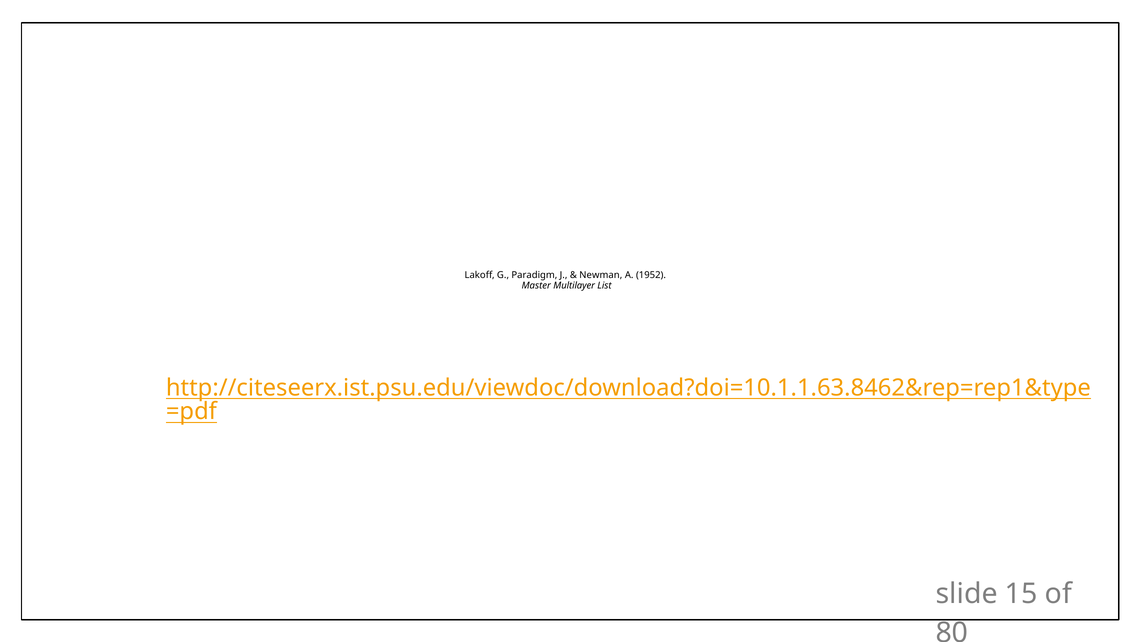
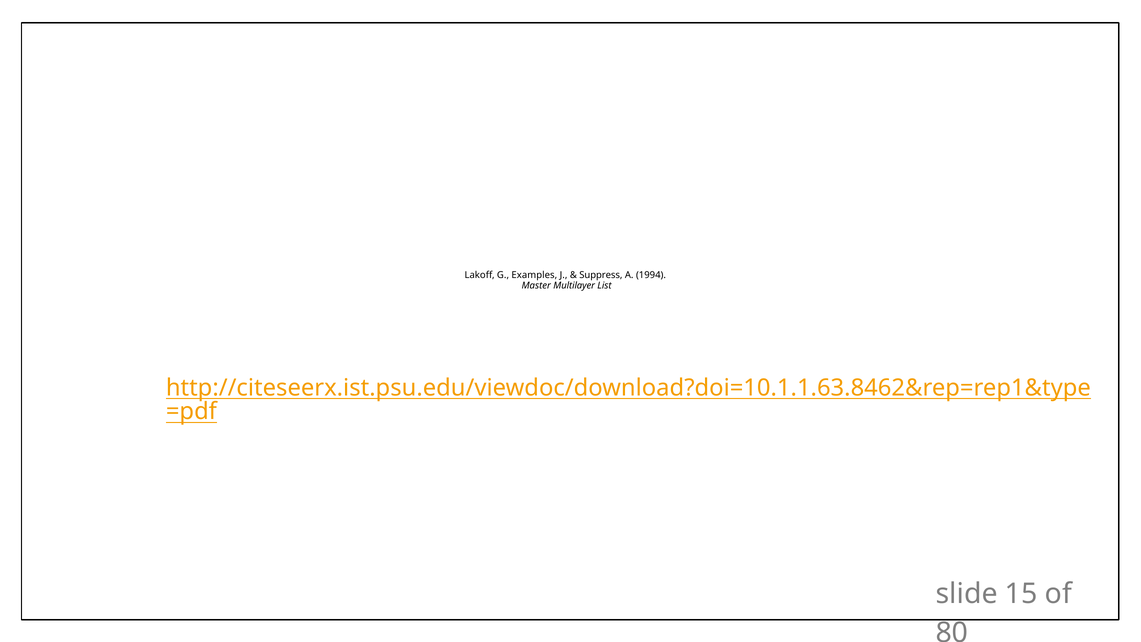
Paradigm: Paradigm -> Examples (534, 275)
Newman: Newman -> Suppress (601, 275)
1952: 1952 -> 1994 (651, 275)
